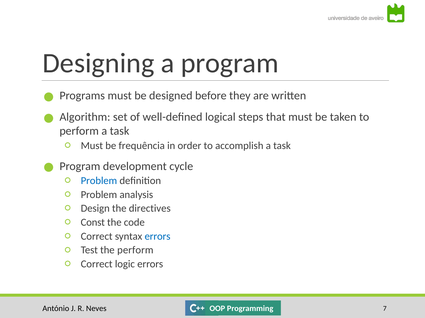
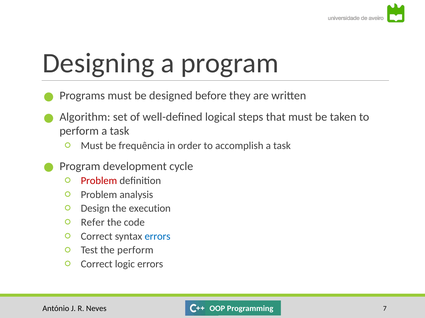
Problem colour: blue -> red (99, 181)
directives: directives -> execution (150, 209)
Const: Const -> Refer (93, 223)
